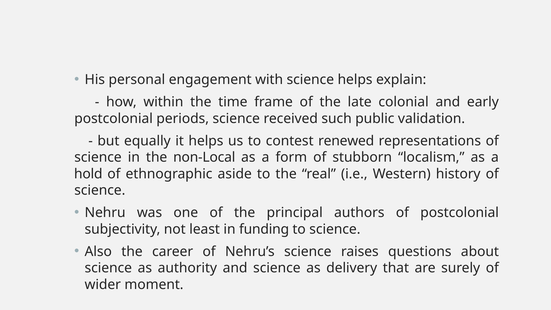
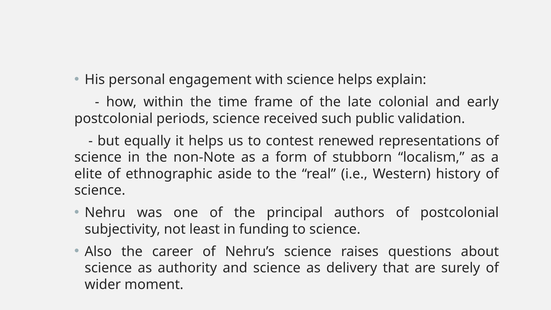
non-Local: non-Local -> non-Note (204, 157)
hold: hold -> elite (88, 174)
